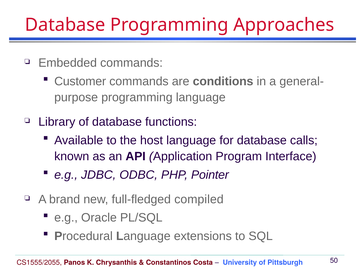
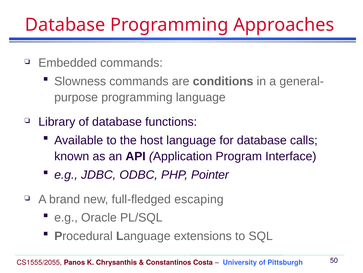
Customer: Customer -> Slowness (80, 81)
compiled: compiled -> escaping (199, 199)
